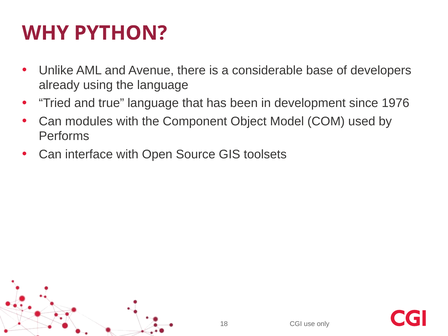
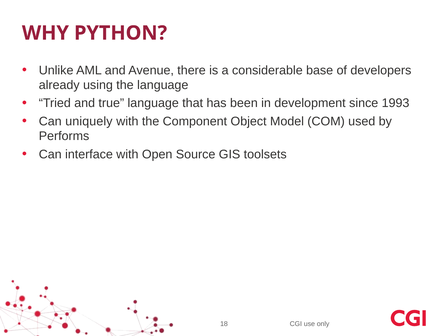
1976: 1976 -> 1993 (396, 103)
modules: modules -> uniquely (89, 121)
